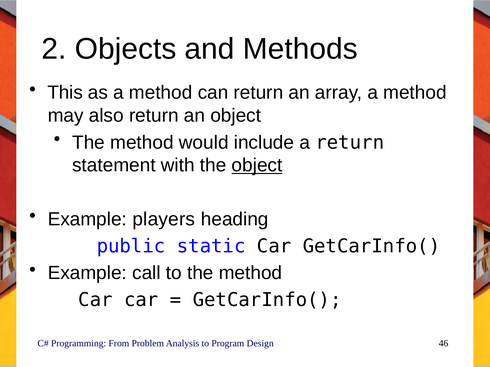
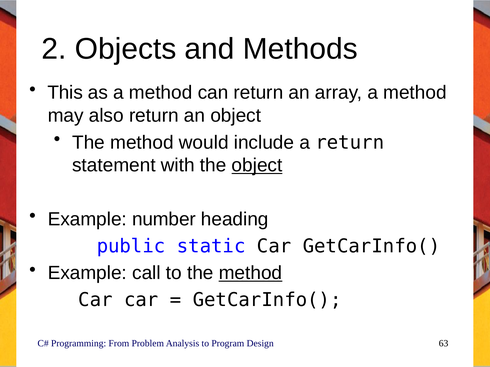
players: players -> number (164, 219)
method underline: none -> present (251, 273)
46: 46 -> 63 (444, 344)
